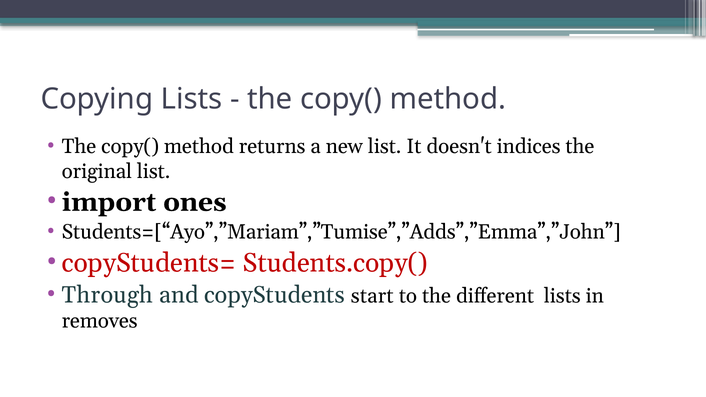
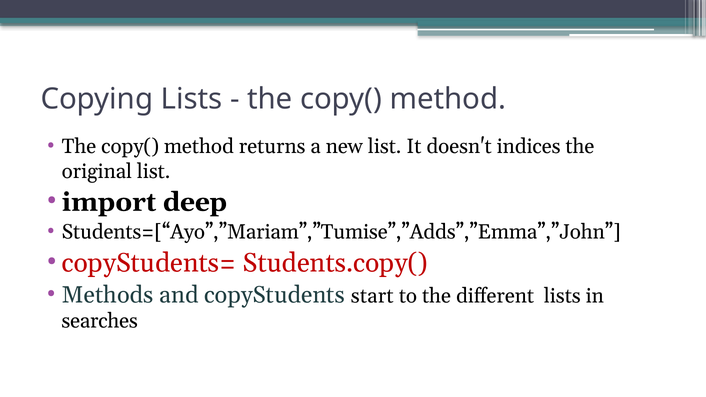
ones: ones -> deep (195, 202)
Through: Through -> Methods (108, 295)
removes: removes -> searches (100, 321)
